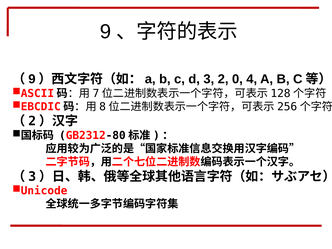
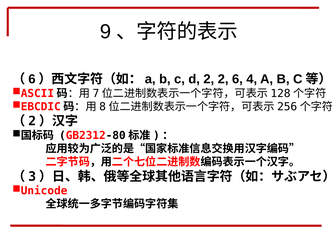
9: 9 -> 6 (32, 79)
d 3: 3 -> 2 (209, 79)
2 0: 0 -> 6 (237, 79)
